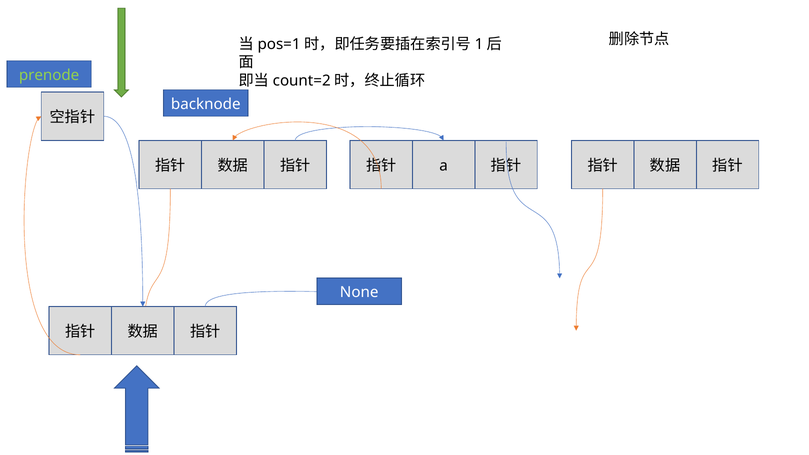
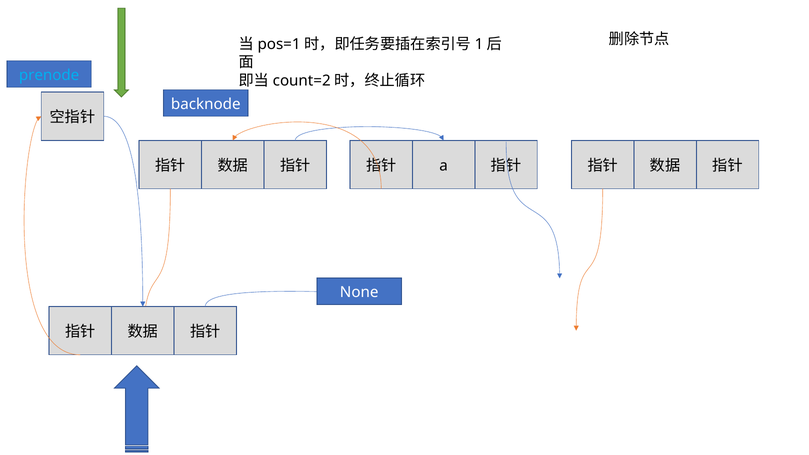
prenode colour: light green -> light blue (49, 75)
